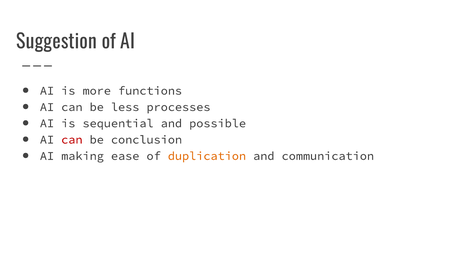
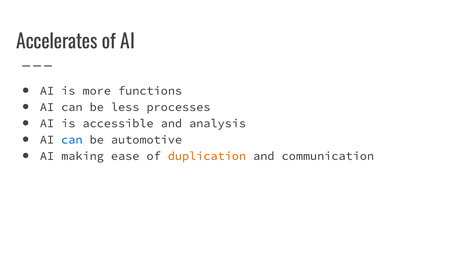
Suggestion: Suggestion -> Accelerates (57, 42)
sequential: sequential -> accessible (118, 124)
possible: possible -> analysis (218, 124)
can colour: red -> blue (72, 140)
conclusion: conclusion -> automotive (147, 140)
